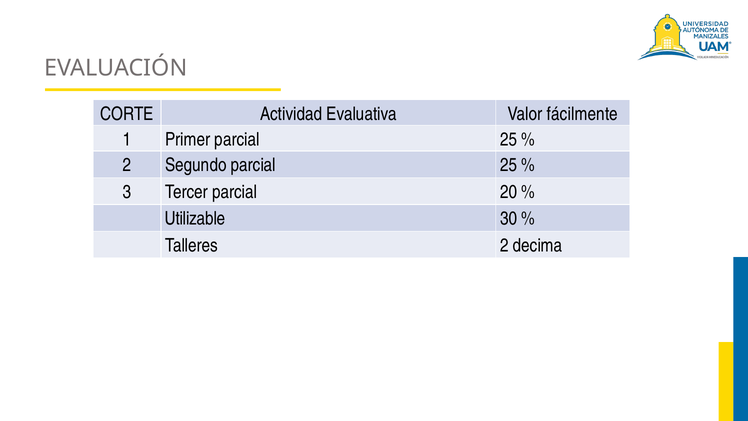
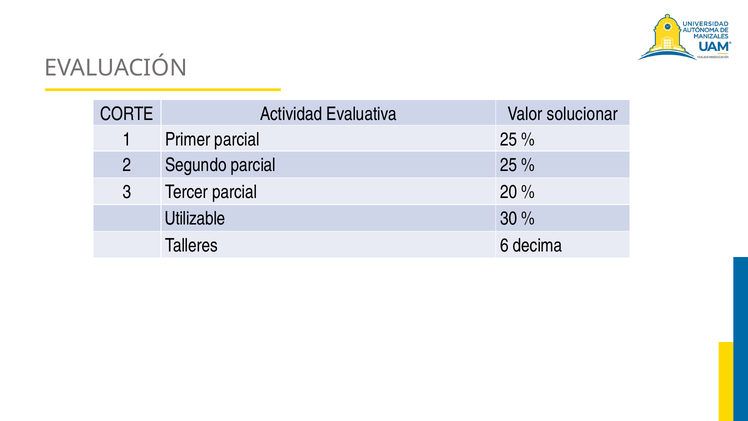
fácilmente: fácilmente -> solucionar (582, 114)
Talleres 2: 2 -> 6 (504, 245)
